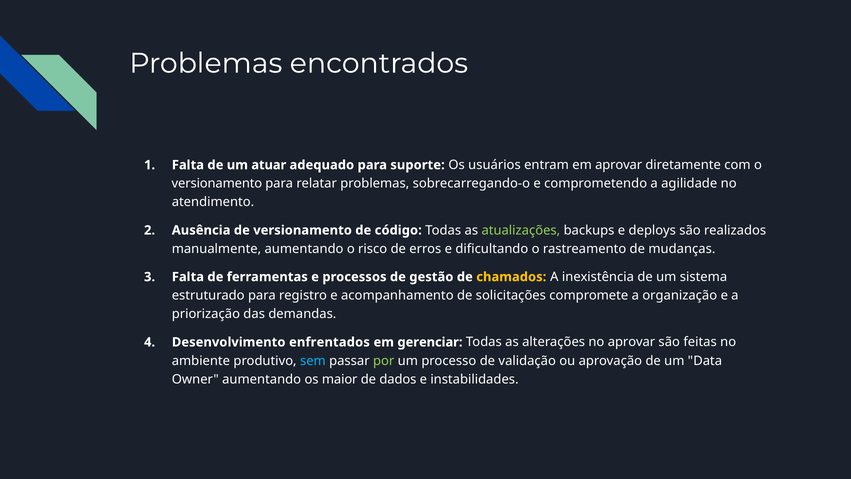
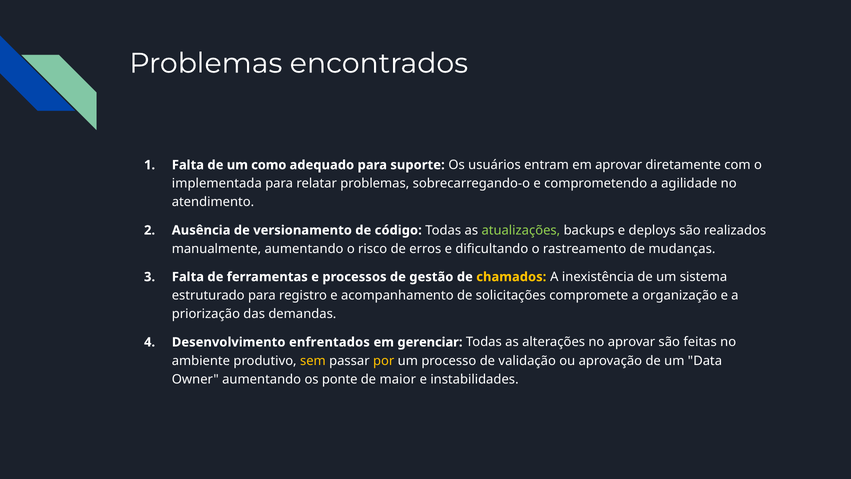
atuar: atuar -> como (269, 165)
versionamento: versionamento -> implementada (217, 183)
sem colour: light blue -> yellow (313, 361)
por colour: light green -> yellow (384, 361)
maior: maior -> ponte (340, 379)
dados: dados -> maior (398, 379)
